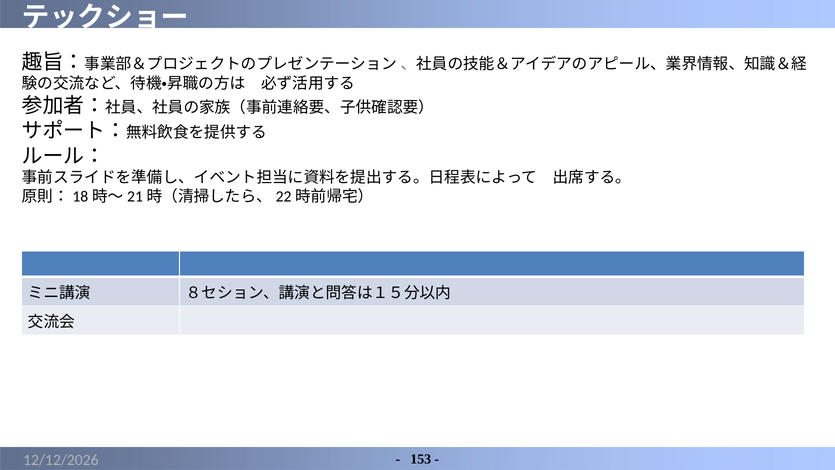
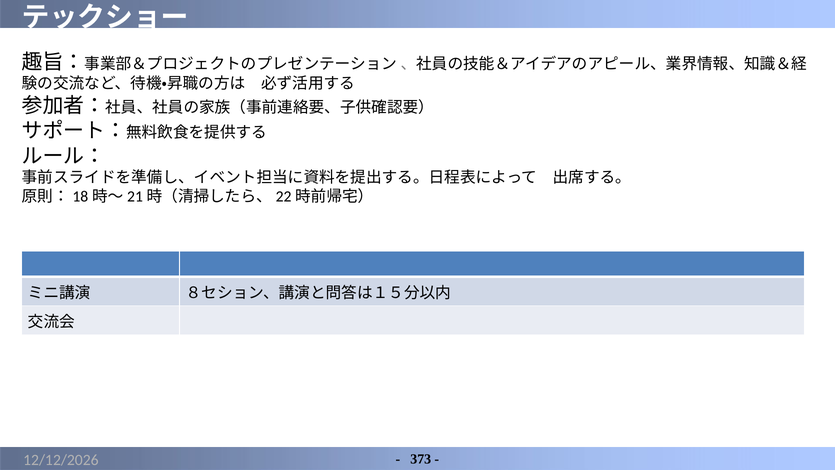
153: 153 -> 373 (421, 459)
